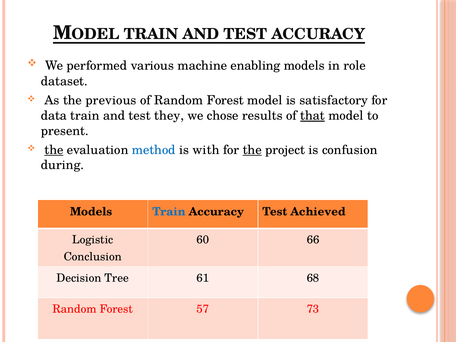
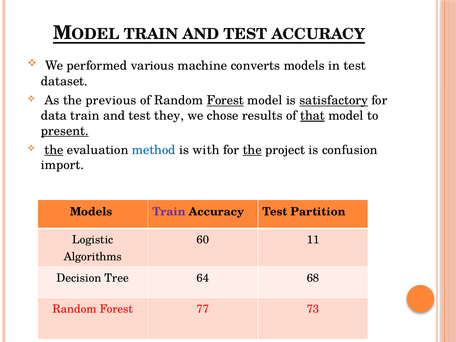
enabling: enabling -> converts (255, 66)
in role: role -> test (355, 66)
Forest underline: none -> present (225, 100)
satisfactory underline: none -> present (334, 100)
present underline: none -> present (65, 131)
during: during -> import (63, 165)
Train colour: blue -> purple (169, 212)
Achieved: Achieved -> Partition (318, 212)
66: 66 -> 11 (313, 240)
Conclusion: Conclusion -> Algorithms (93, 257)
61: 61 -> 64 (203, 278)
57: 57 -> 77 (203, 309)
